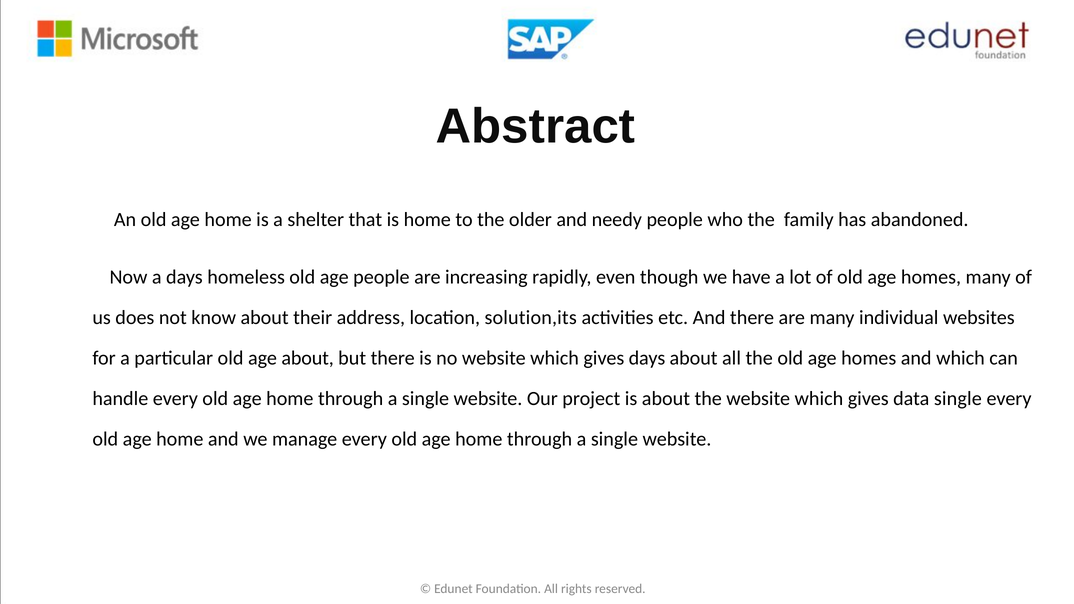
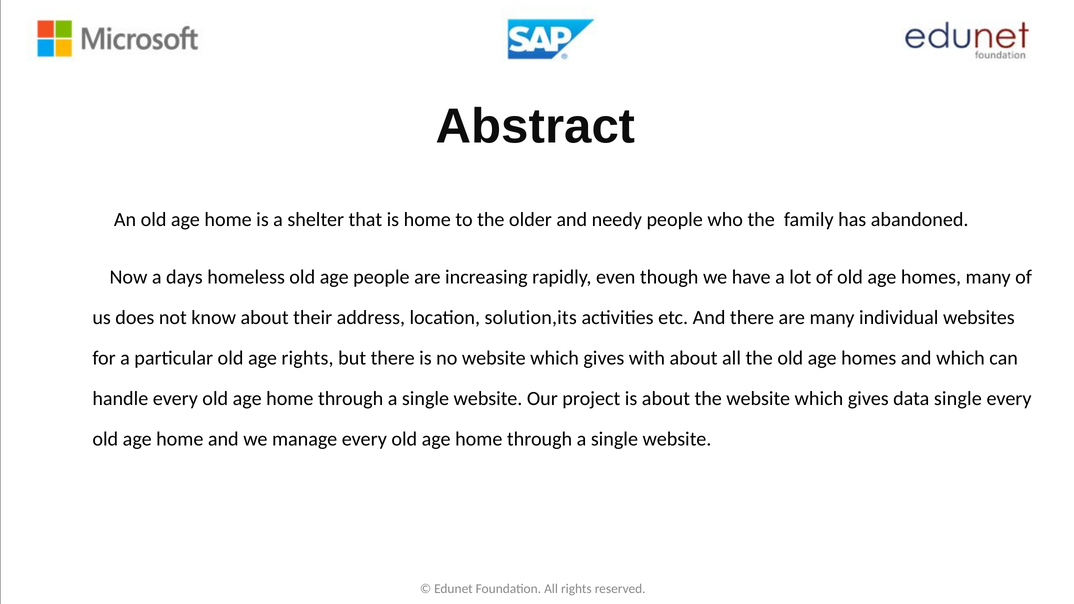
age about: about -> rights (307, 358)
gives days: days -> with (647, 358)
